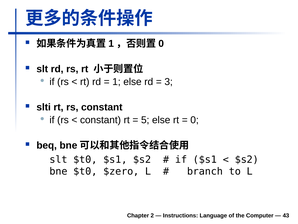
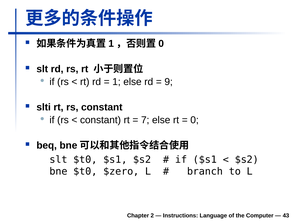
3: 3 -> 9 (169, 82)
5: 5 -> 7 (145, 120)
